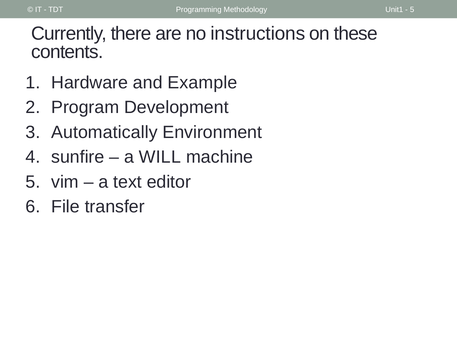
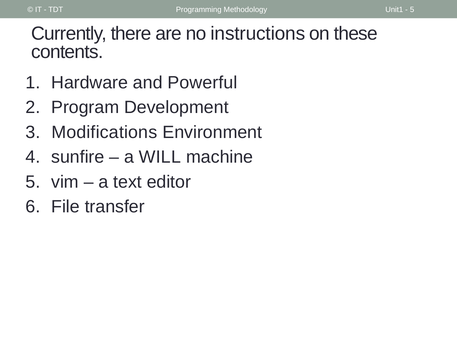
Example: Example -> Powerful (202, 83)
Automatically: Automatically -> Modifications (104, 133)
